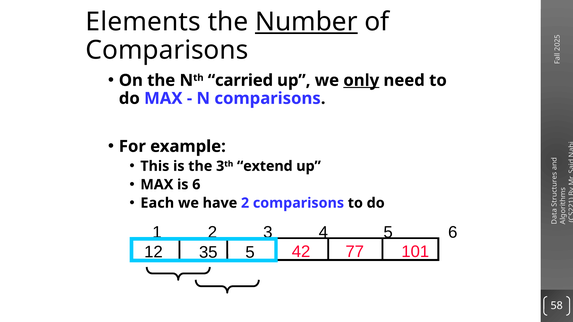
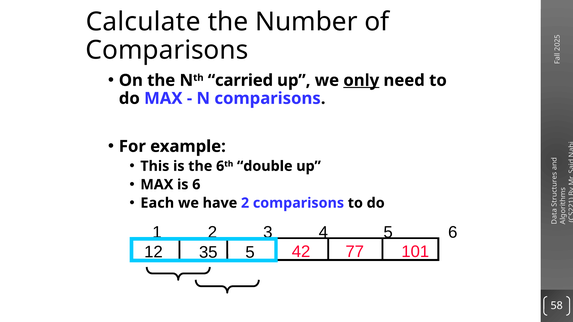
Elements: Elements -> Calculate (143, 22)
Number underline: present -> none (306, 22)
the 3: 3 -> 6 (220, 166)
extend: extend -> double (265, 166)
